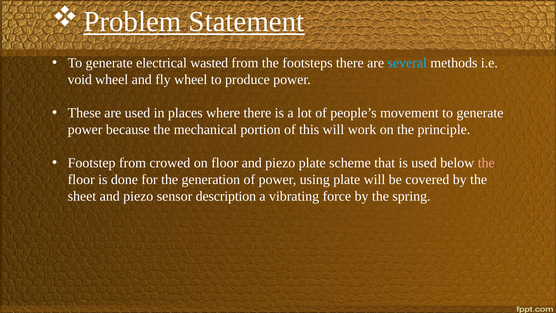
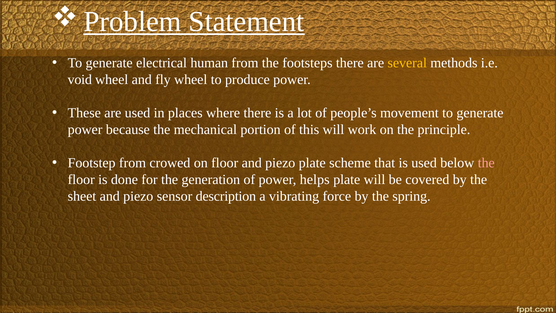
wasted: wasted -> human (209, 63)
several colour: light blue -> yellow (407, 63)
using: using -> helps (315, 180)
